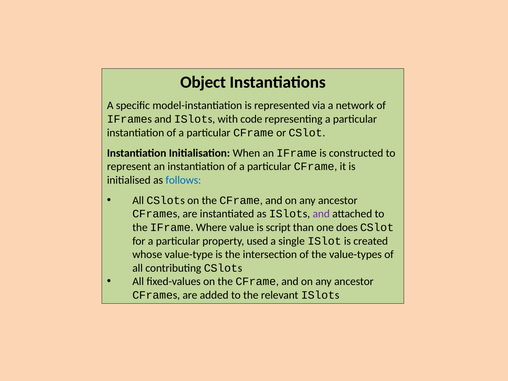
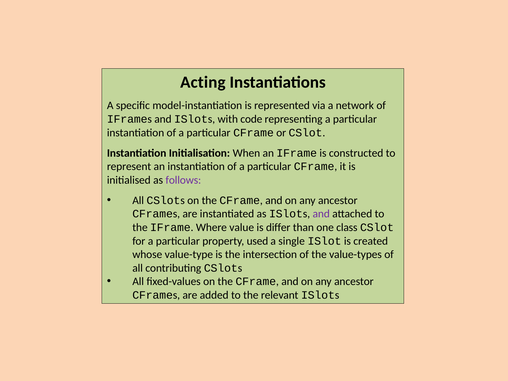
Object: Object -> Acting (203, 82)
follows colour: blue -> purple (183, 180)
script: script -> differ (278, 227)
does: does -> class (347, 227)
